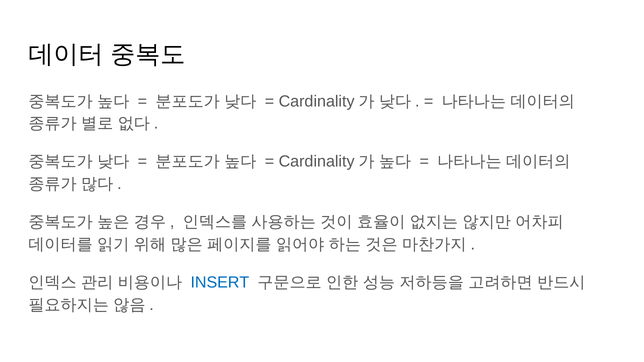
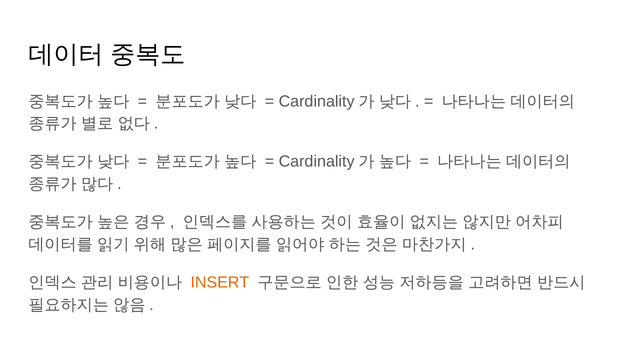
INSERT colour: blue -> orange (220, 283)
